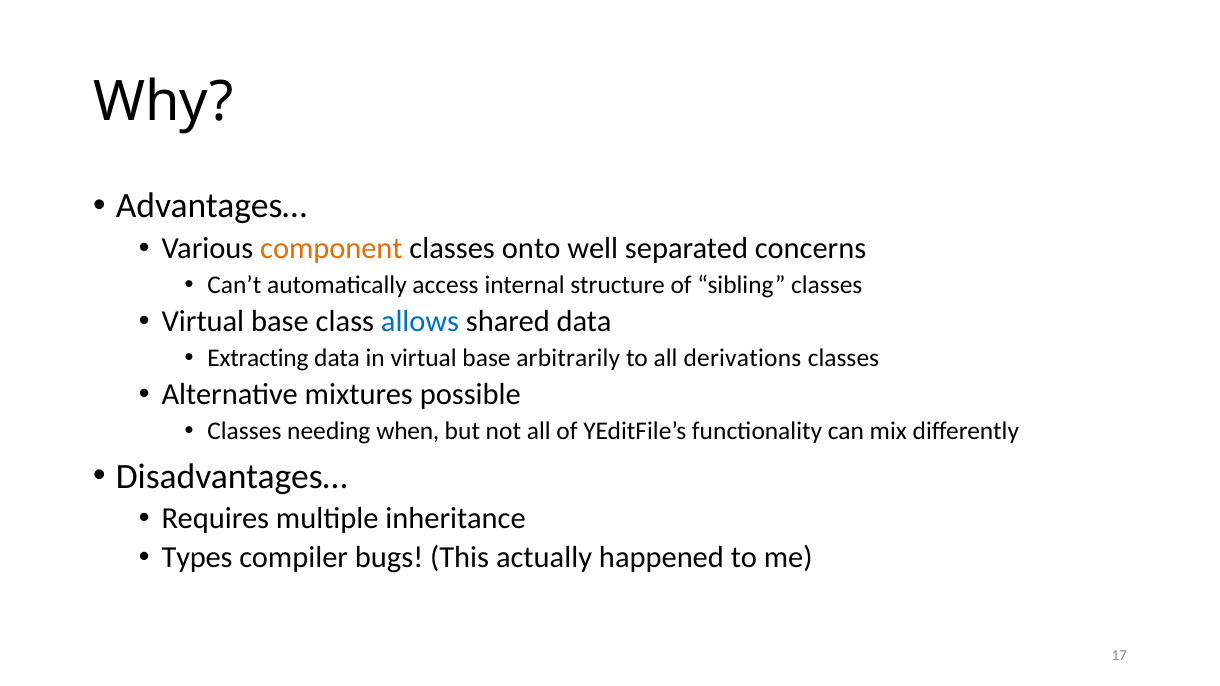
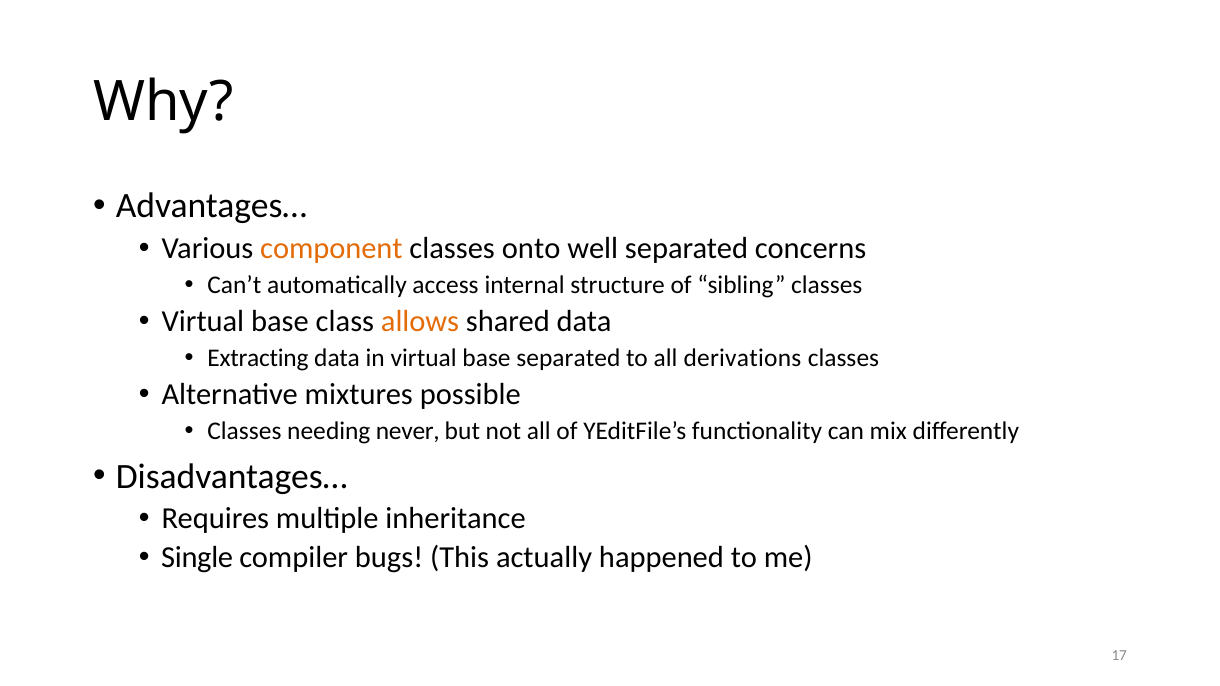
allows colour: blue -> orange (420, 321)
base arbitrarily: arbitrarily -> separated (568, 358)
when: when -> never (408, 431)
Types: Types -> Single (197, 558)
